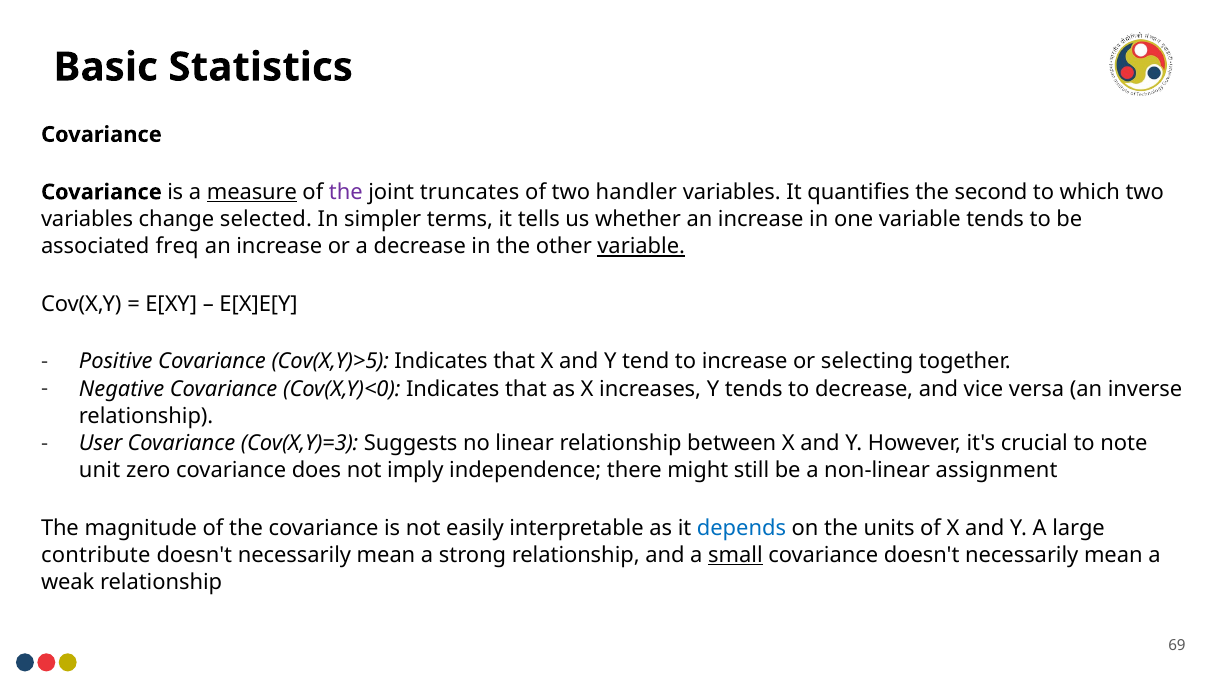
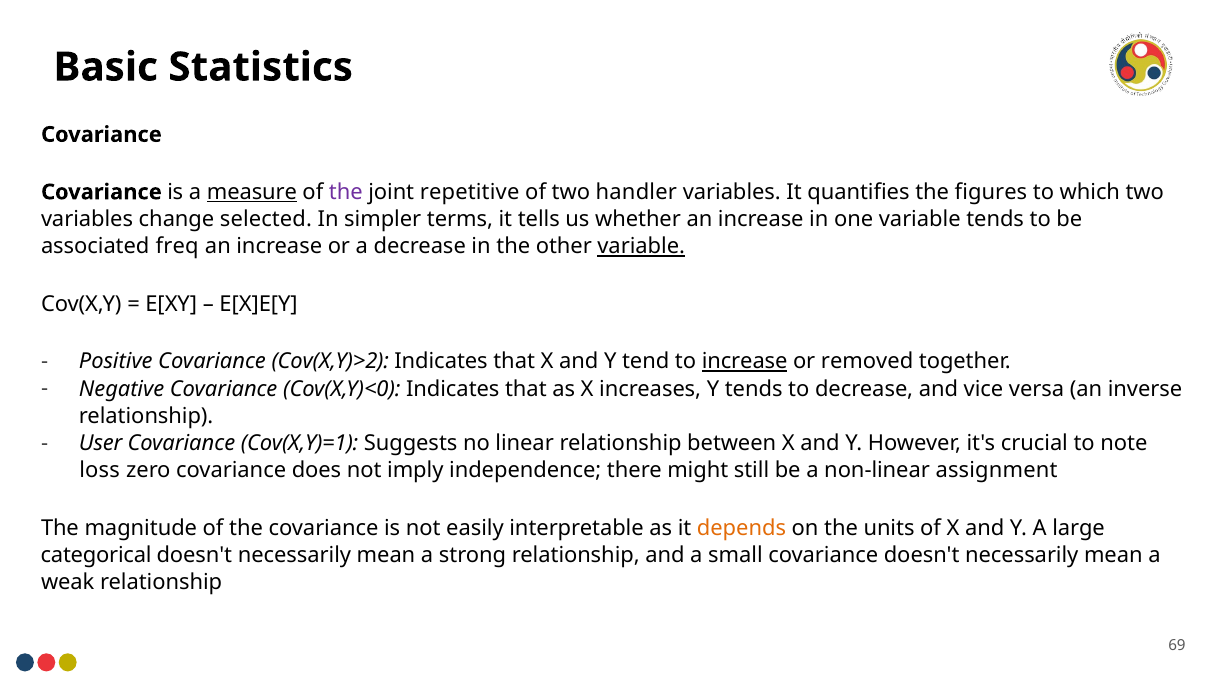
truncates: truncates -> repetitive (470, 192)
second: second -> figures (991, 192)
Cov(X,Y)>5: Cov(X,Y)>5 -> Cov(X,Y)>2 (330, 362)
increase underline: none -> present (745, 362)
selecting: selecting -> removed (867, 362)
Cov(X,Y)=3: Cov(X,Y)=3 -> Cov(X,Y)=1 (300, 443)
unit: unit -> loss (100, 471)
depends colour: blue -> orange (742, 528)
contribute: contribute -> categorical (96, 555)
small underline: present -> none (735, 555)
